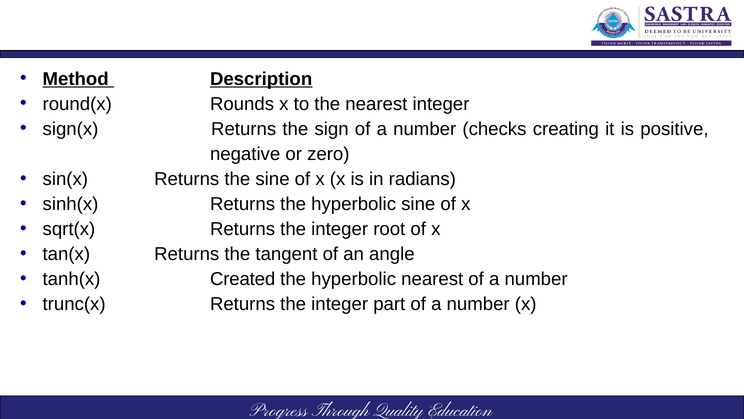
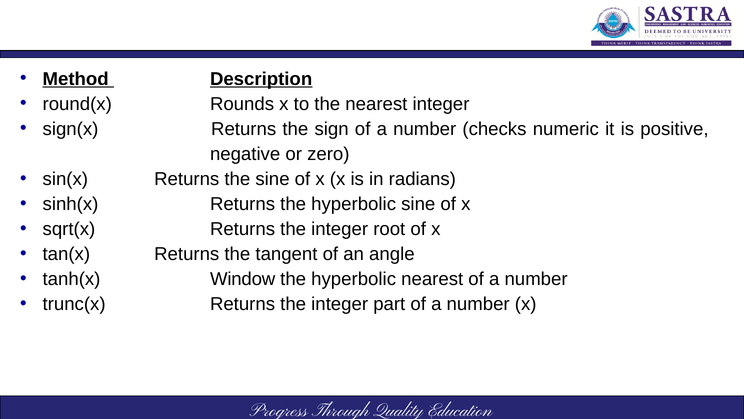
creating: creating -> numeric (566, 129)
Created: Created -> Window (243, 279)
